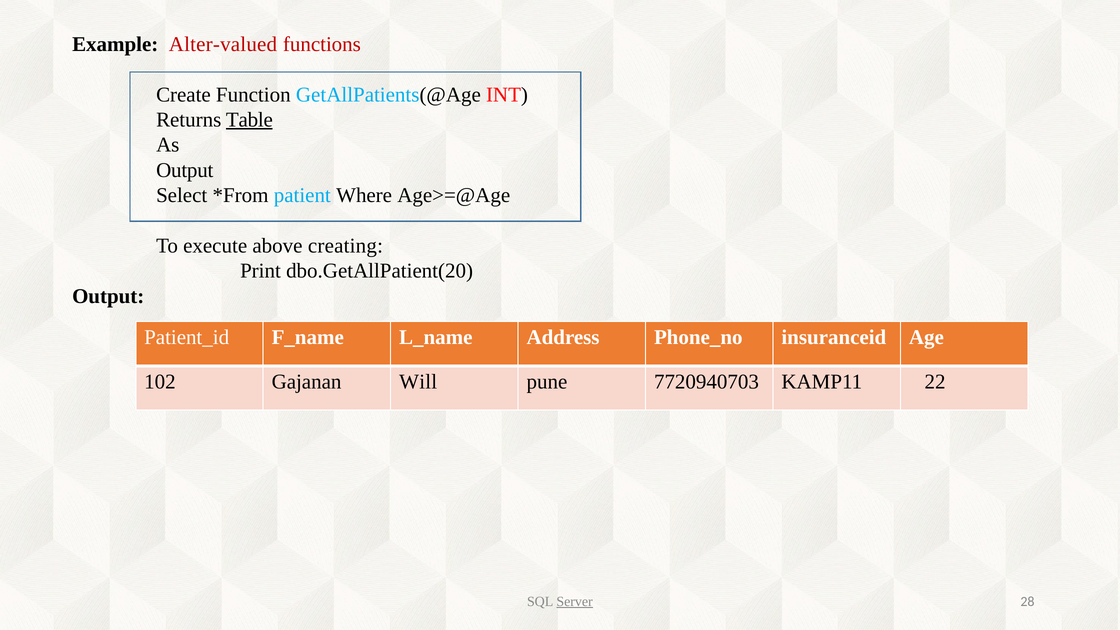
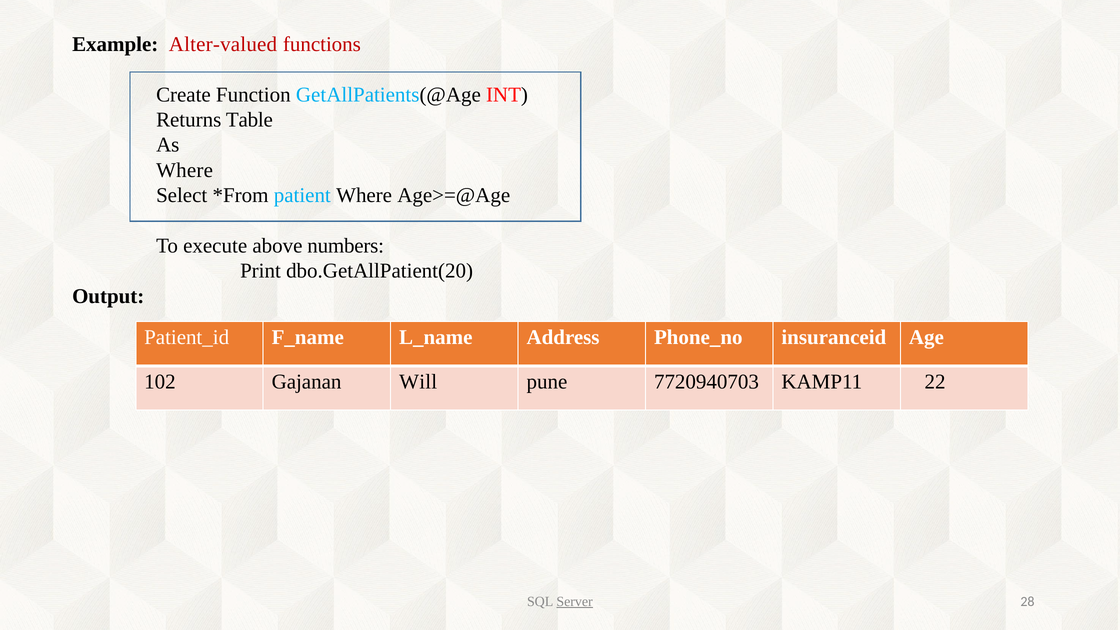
Table underline: present -> none (249, 120)
Output: Output -> Where (185, 170)
creating: creating -> numbers (346, 246)
